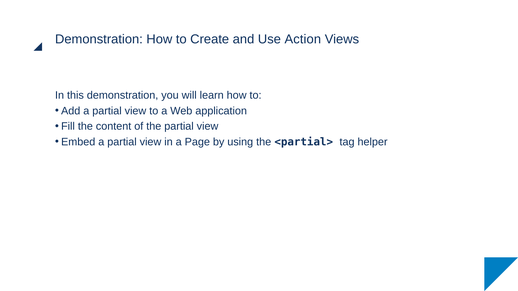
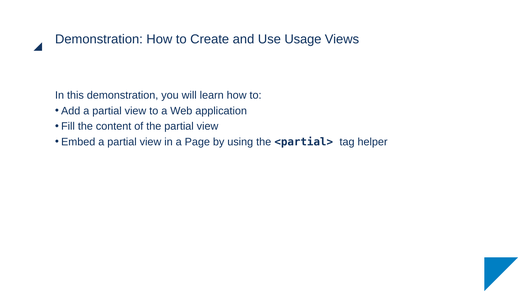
Action: Action -> Usage (303, 39)
